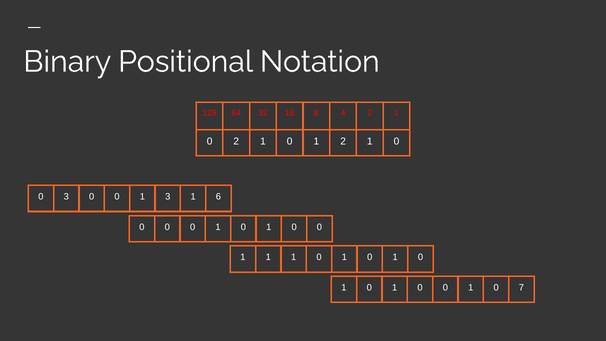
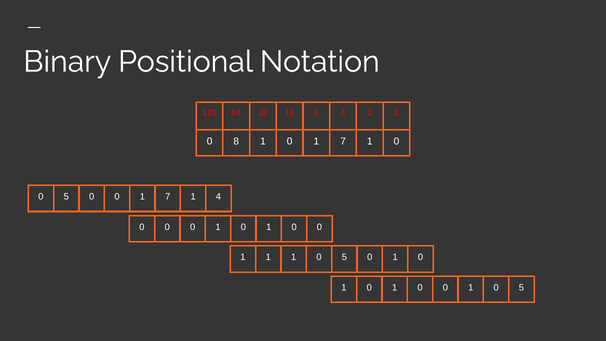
0 2: 2 -> 8 (236, 141)
1 0 1 2: 2 -> 7 (343, 141)
3: 3 -> 5 (66, 197)
0 0 1 3: 3 -> 7 (168, 197)
1 6: 6 -> 4 (218, 197)
1 1 0 1: 1 -> 5 (344, 257)
0 1 0 7: 7 -> 5 (521, 287)
